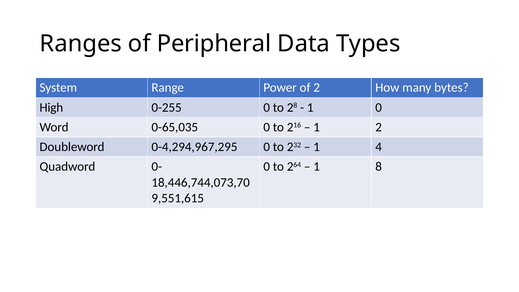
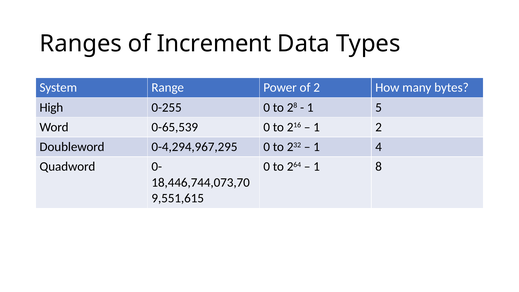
Peripheral: Peripheral -> Increment (214, 44)
1 0: 0 -> 5 (379, 107)
0-65,035: 0-65,035 -> 0-65,539 (175, 127)
